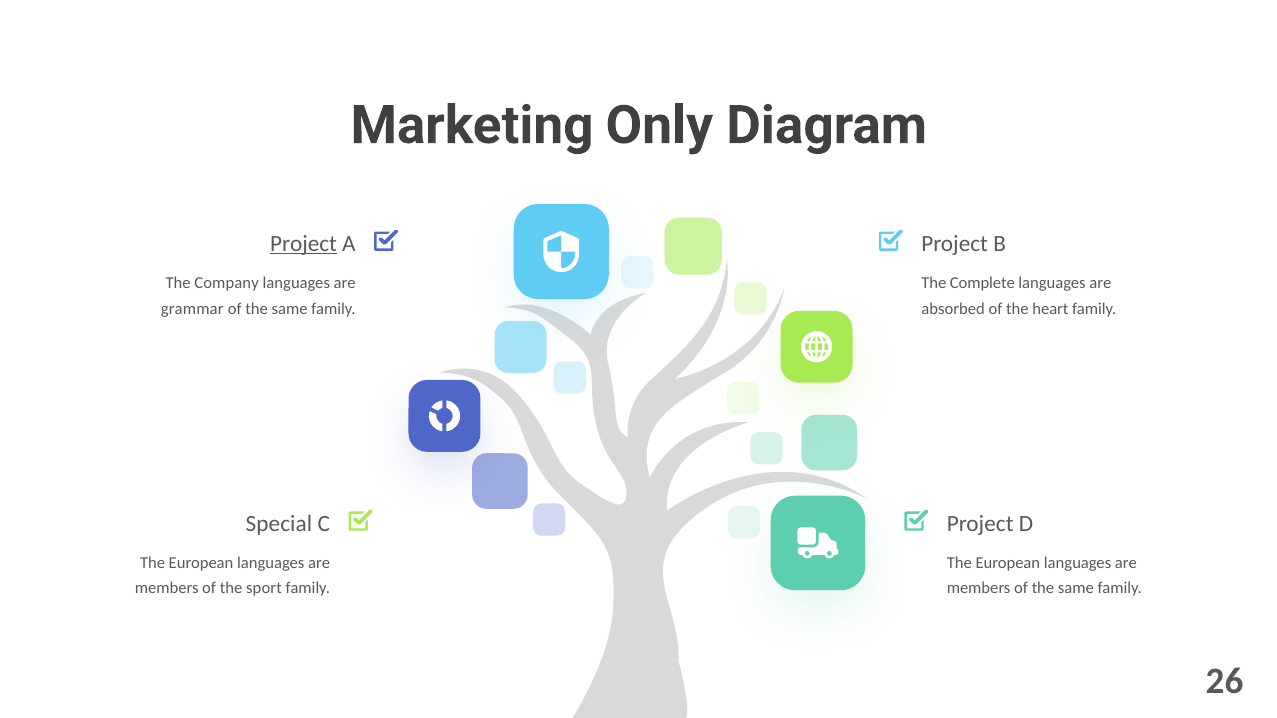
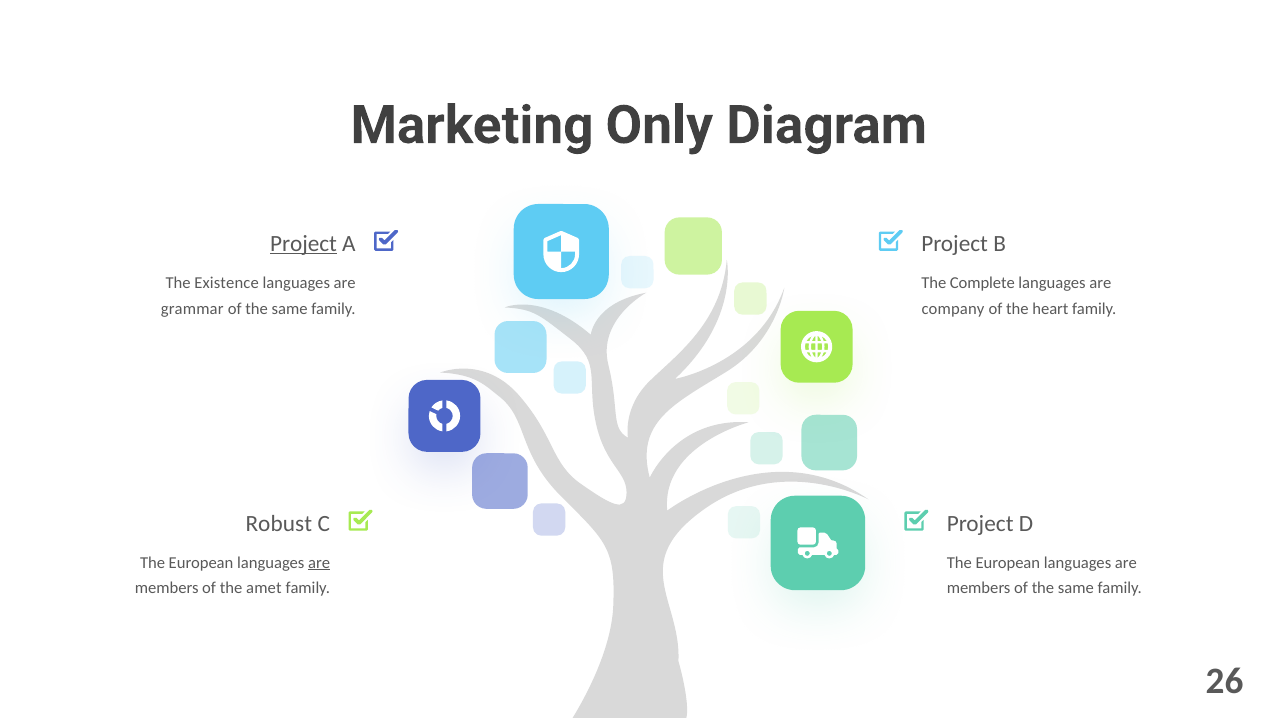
Company: Company -> Existence (227, 283)
absorbed: absorbed -> company (953, 309)
Special: Special -> Robust (279, 524)
are underline: none -> present (319, 563)
sport: sport -> amet (264, 589)
